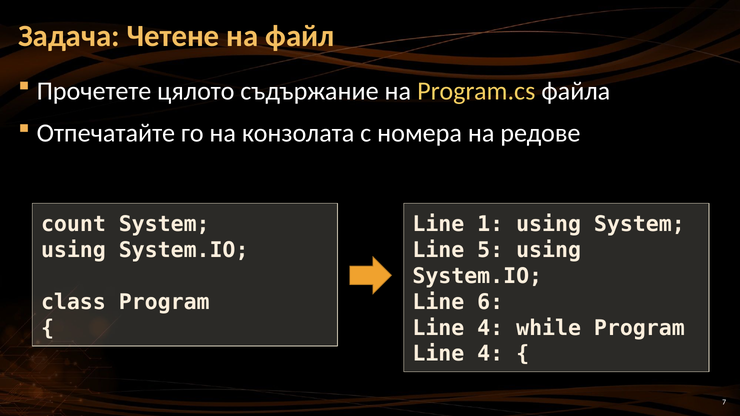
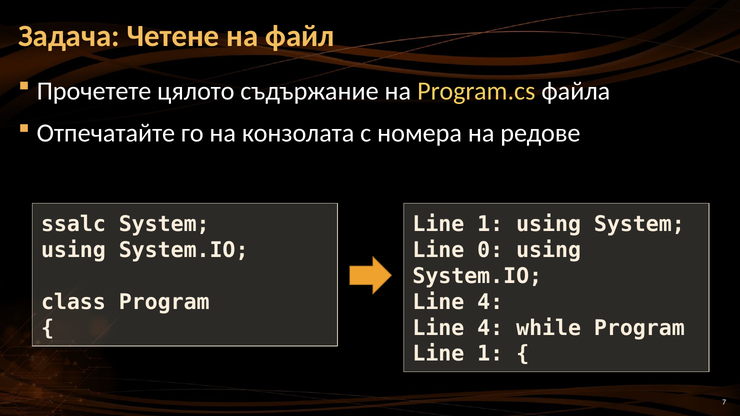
count: count -> ssalc (73, 225)
5: 5 -> 0 (490, 250)
6: 6 -> 4 (490, 302)
4: 4 -> 1 (490, 354)
